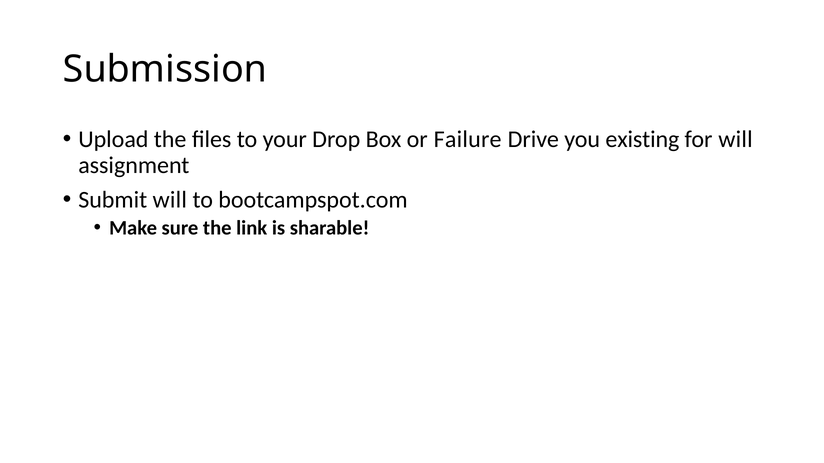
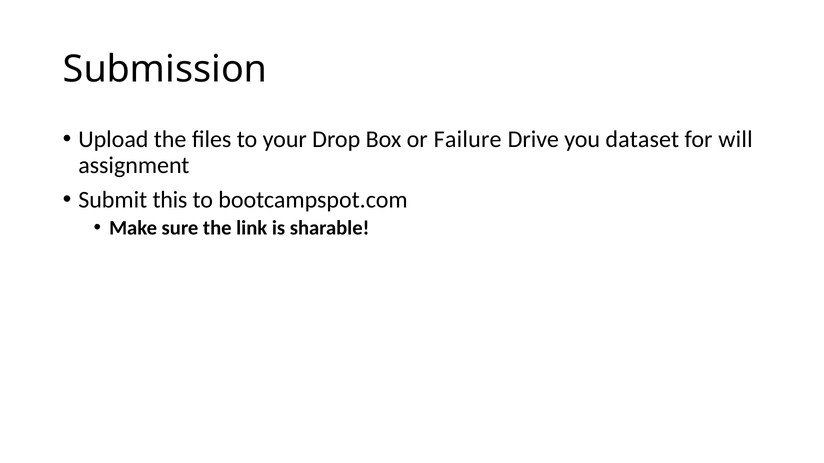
existing: existing -> dataset (642, 139)
Submit will: will -> this (170, 200)
